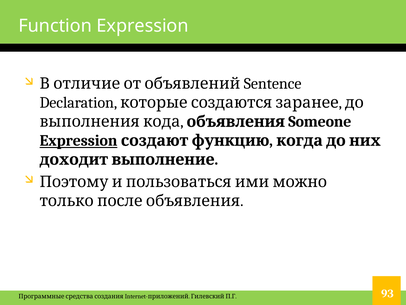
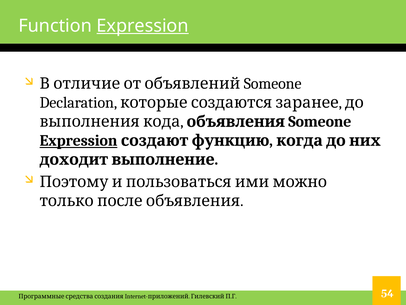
Expression underline: none -> present (143, 26)
Sentence: Sentence -> Someone (273, 84)
93: 93 -> 54 (387, 292)
